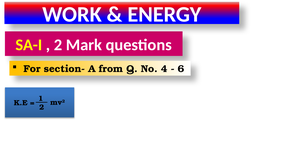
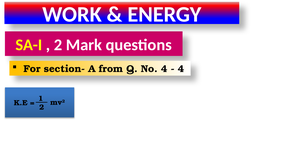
6: 6 -> 4 (181, 69)
